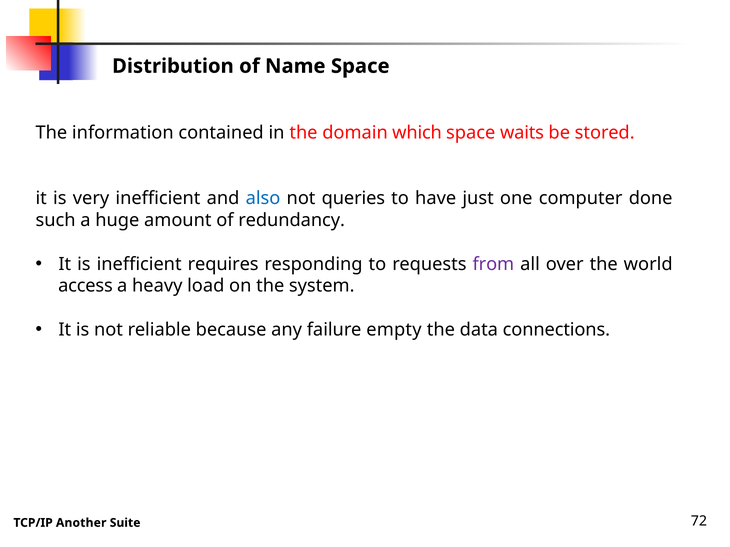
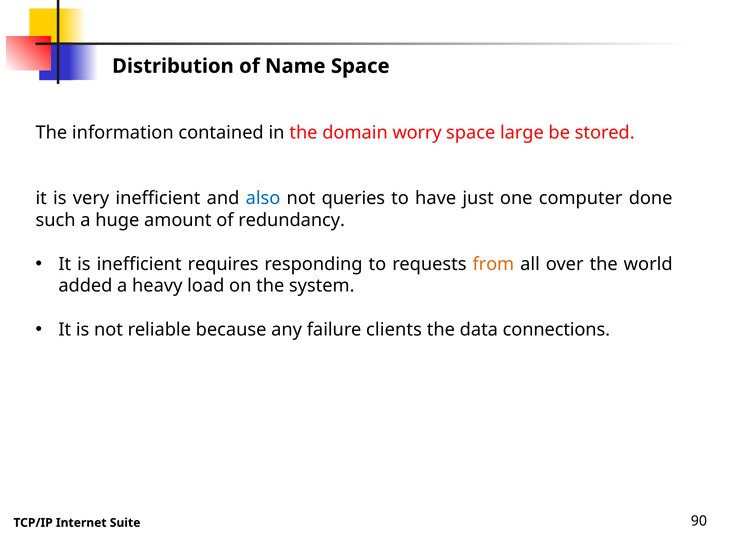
which: which -> worry (417, 133)
waits: waits -> large (522, 133)
from colour: purple -> orange (493, 264)
access: access -> added (85, 286)
empty: empty -> clients (394, 330)
Another: Another -> Internet (81, 523)
72: 72 -> 90 (699, 521)
